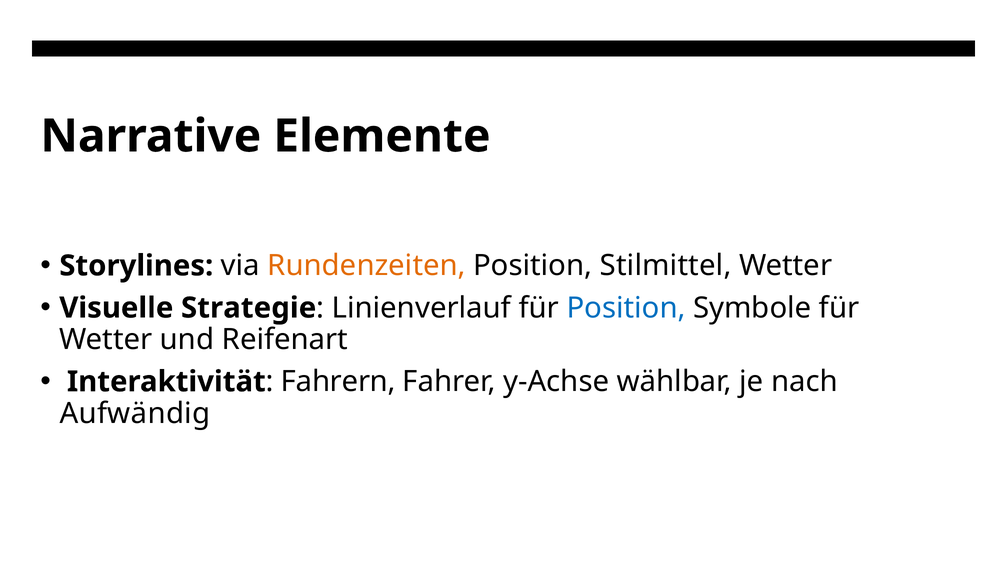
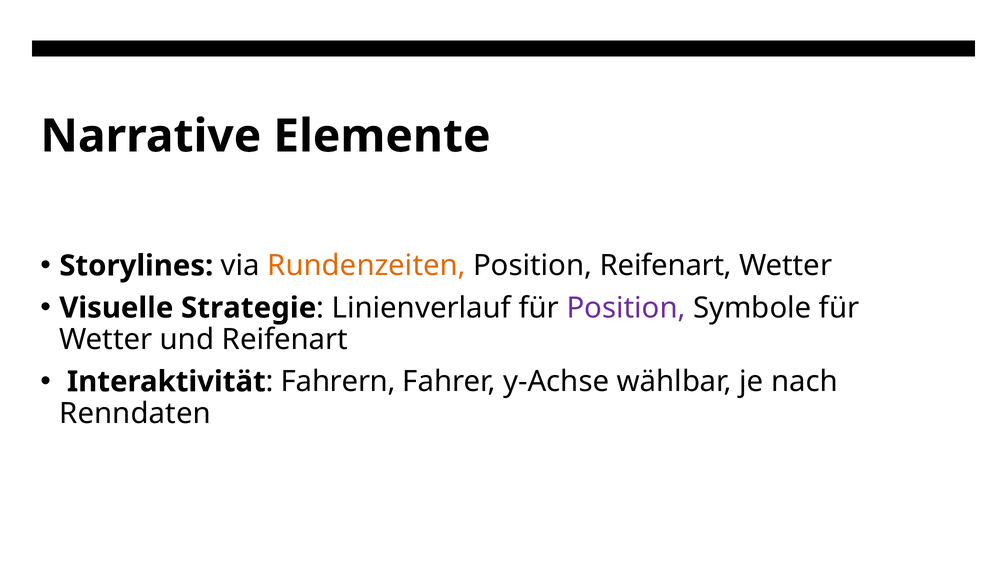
Position Stilmittel: Stilmittel -> Reifenart (666, 266)
Position colour: blue -> purple (626, 308)
Aufwändig: Aufwändig -> Renndaten (135, 414)
